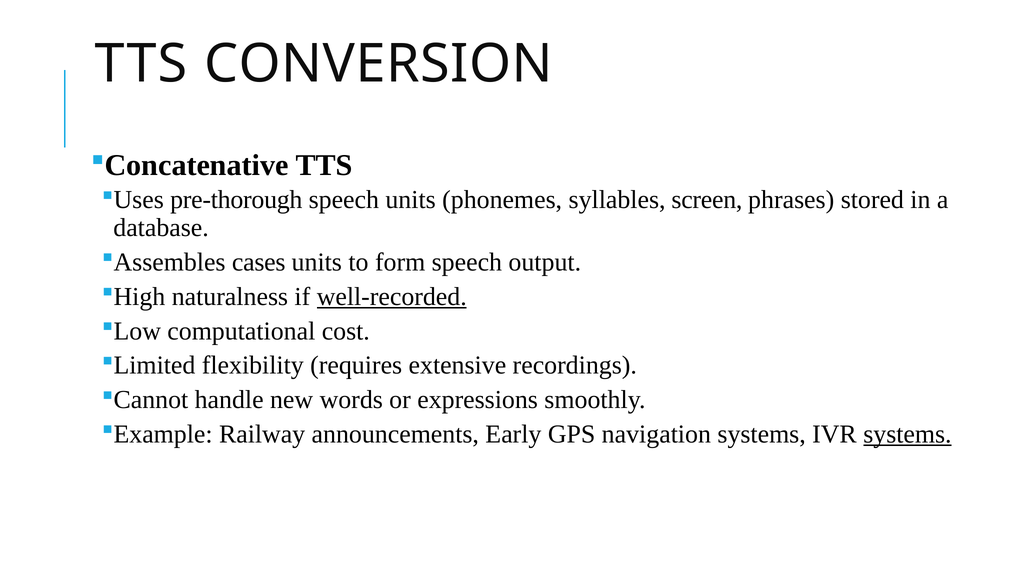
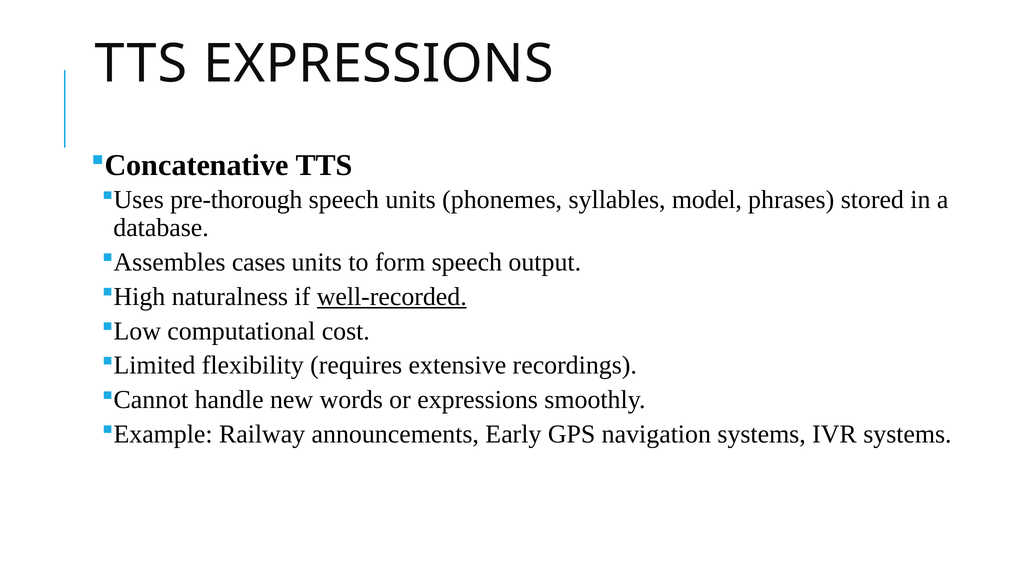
TTS CONVERSION: CONVERSION -> EXPRESSIONS (379, 64)
screen: screen -> model (707, 200)
systems underline: present -> none (907, 434)
